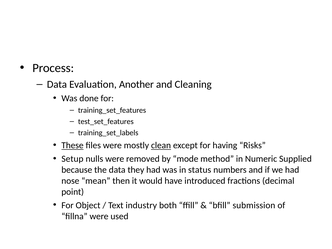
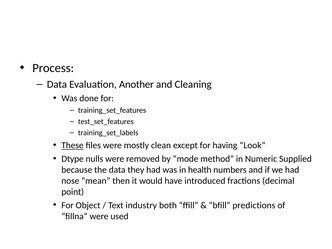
clean underline: present -> none (161, 145)
Risks: Risks -> Look (252, 145)
Setup: Setup -> Dtype (73, 159)
status: status -> health (200, 170)
submission: submission -> predictions (254, 205)
